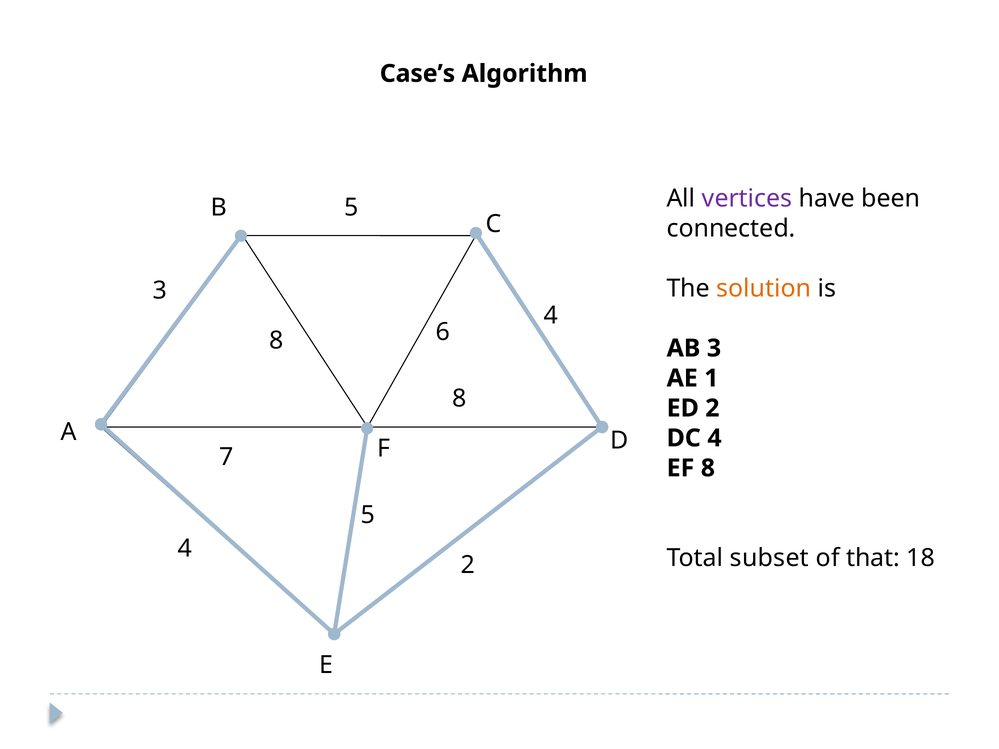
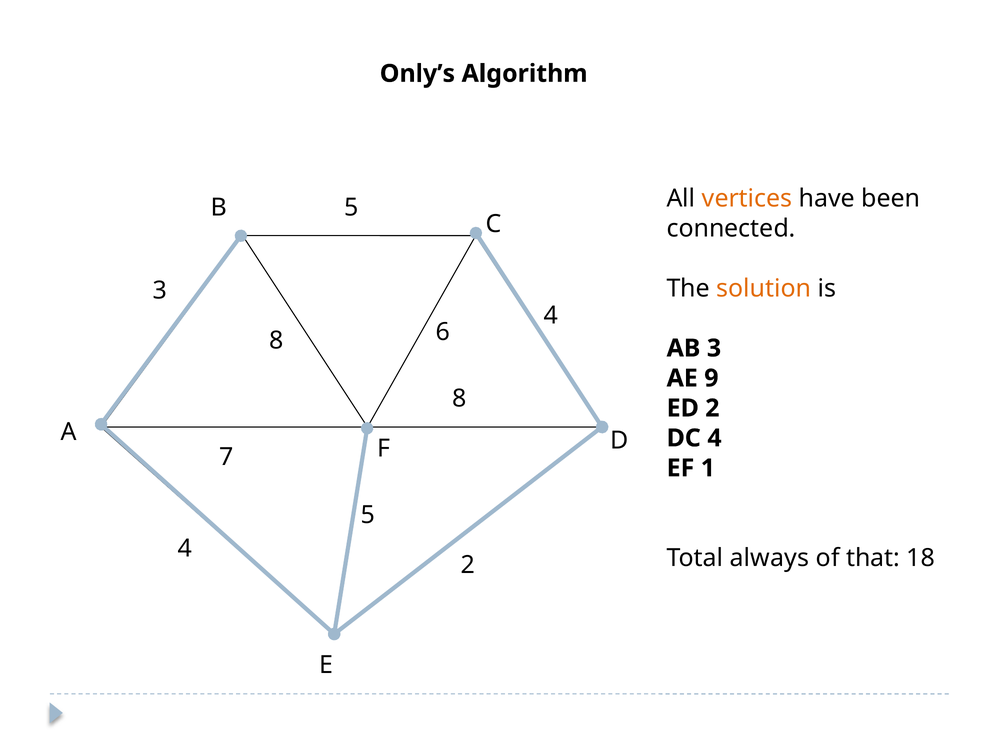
Case’s: Case’s -> Only’s (417, 74)
vertices colour: purple -> orange (747, 199)
1: 1 -> 9 (711, 378)
EF 8: 8 -> 1 (708, 468)
subset: subset -> always (770, 558)
